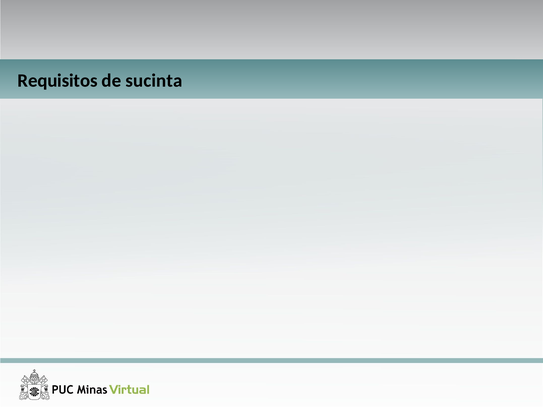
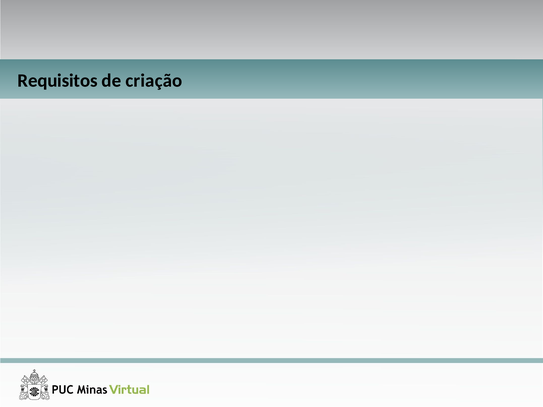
sucinta: sucinta -> criação (154, 81)
